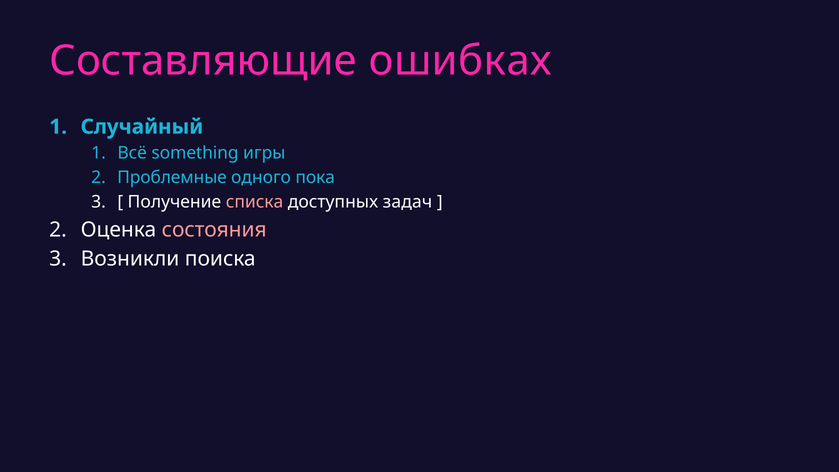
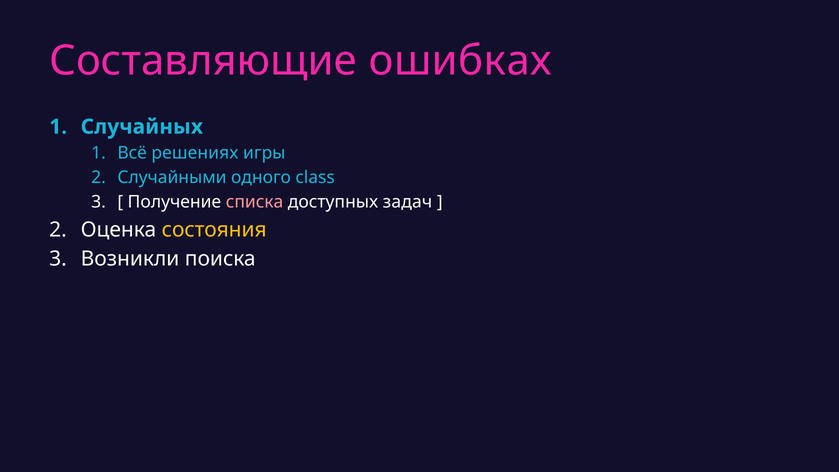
Случайный: Случайный -> Случайных (142, 127)
something: something -> решениях (195, 153)
Проблемные: Проблемные -> Случайными (172, 178)
пока: пока -> class (315, 178)
состояния colour: pink -> yellow (214, 230)
